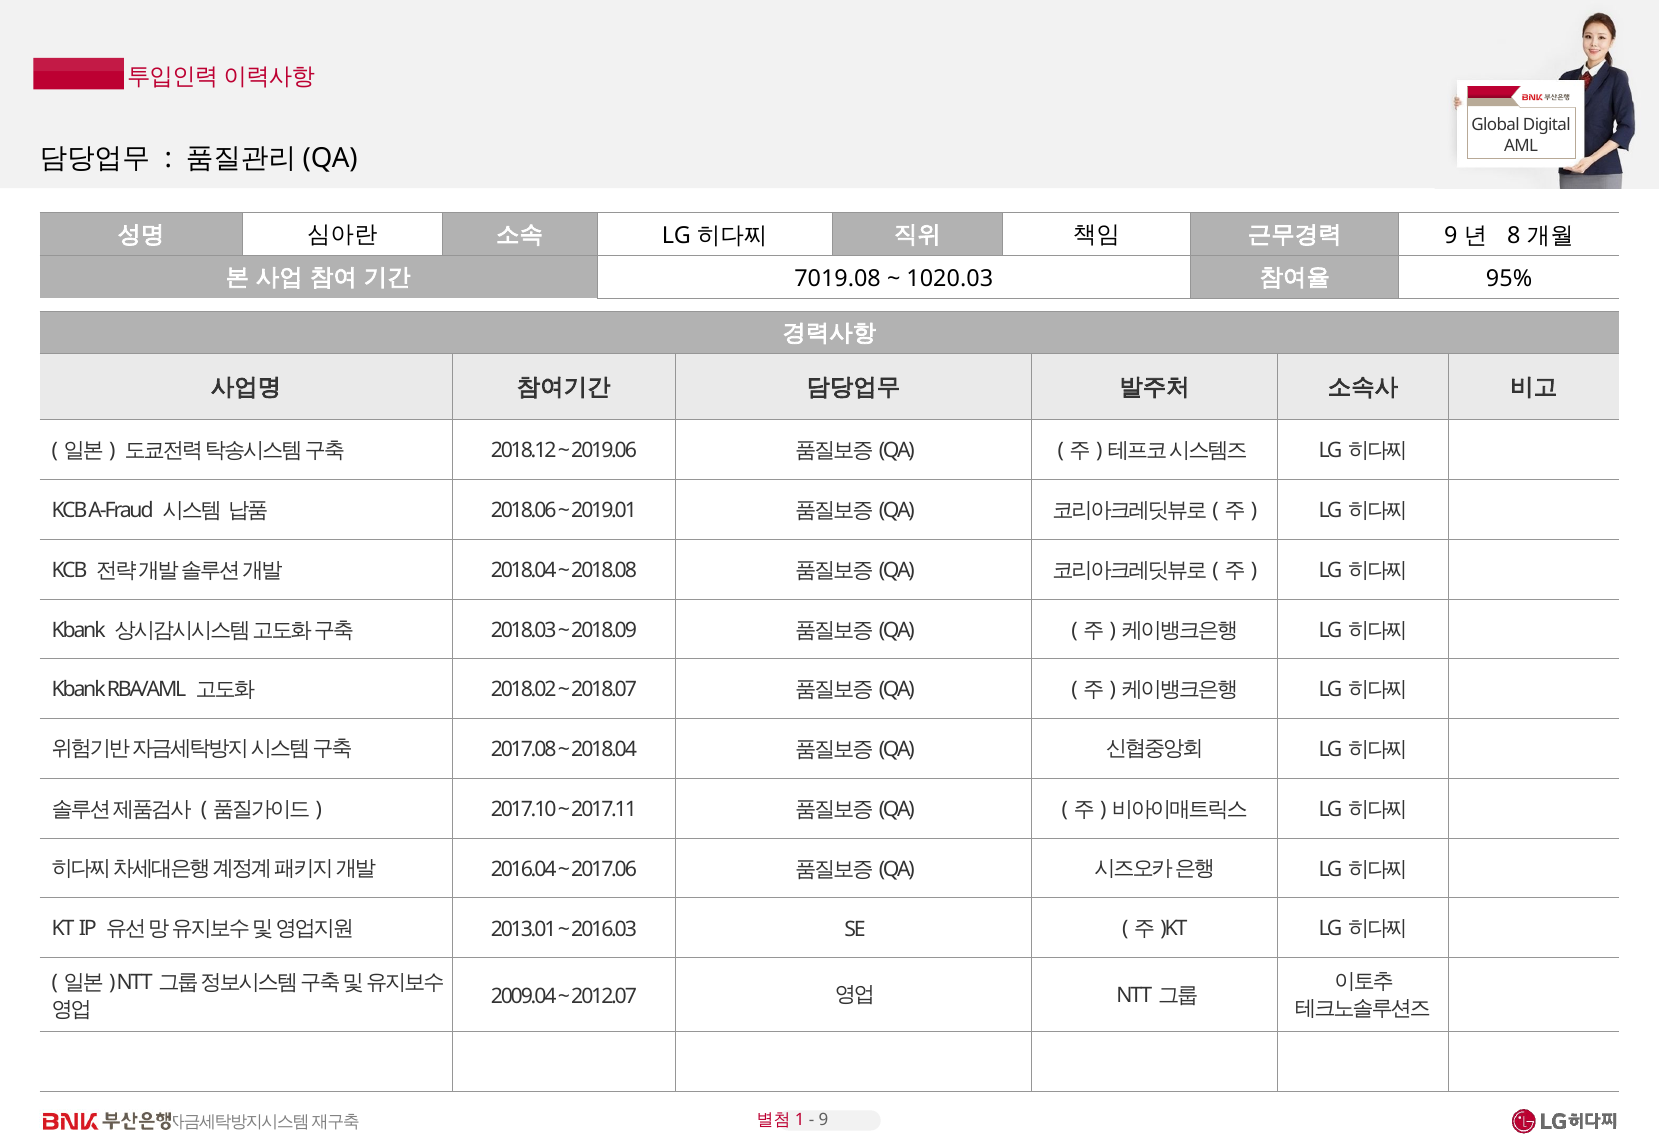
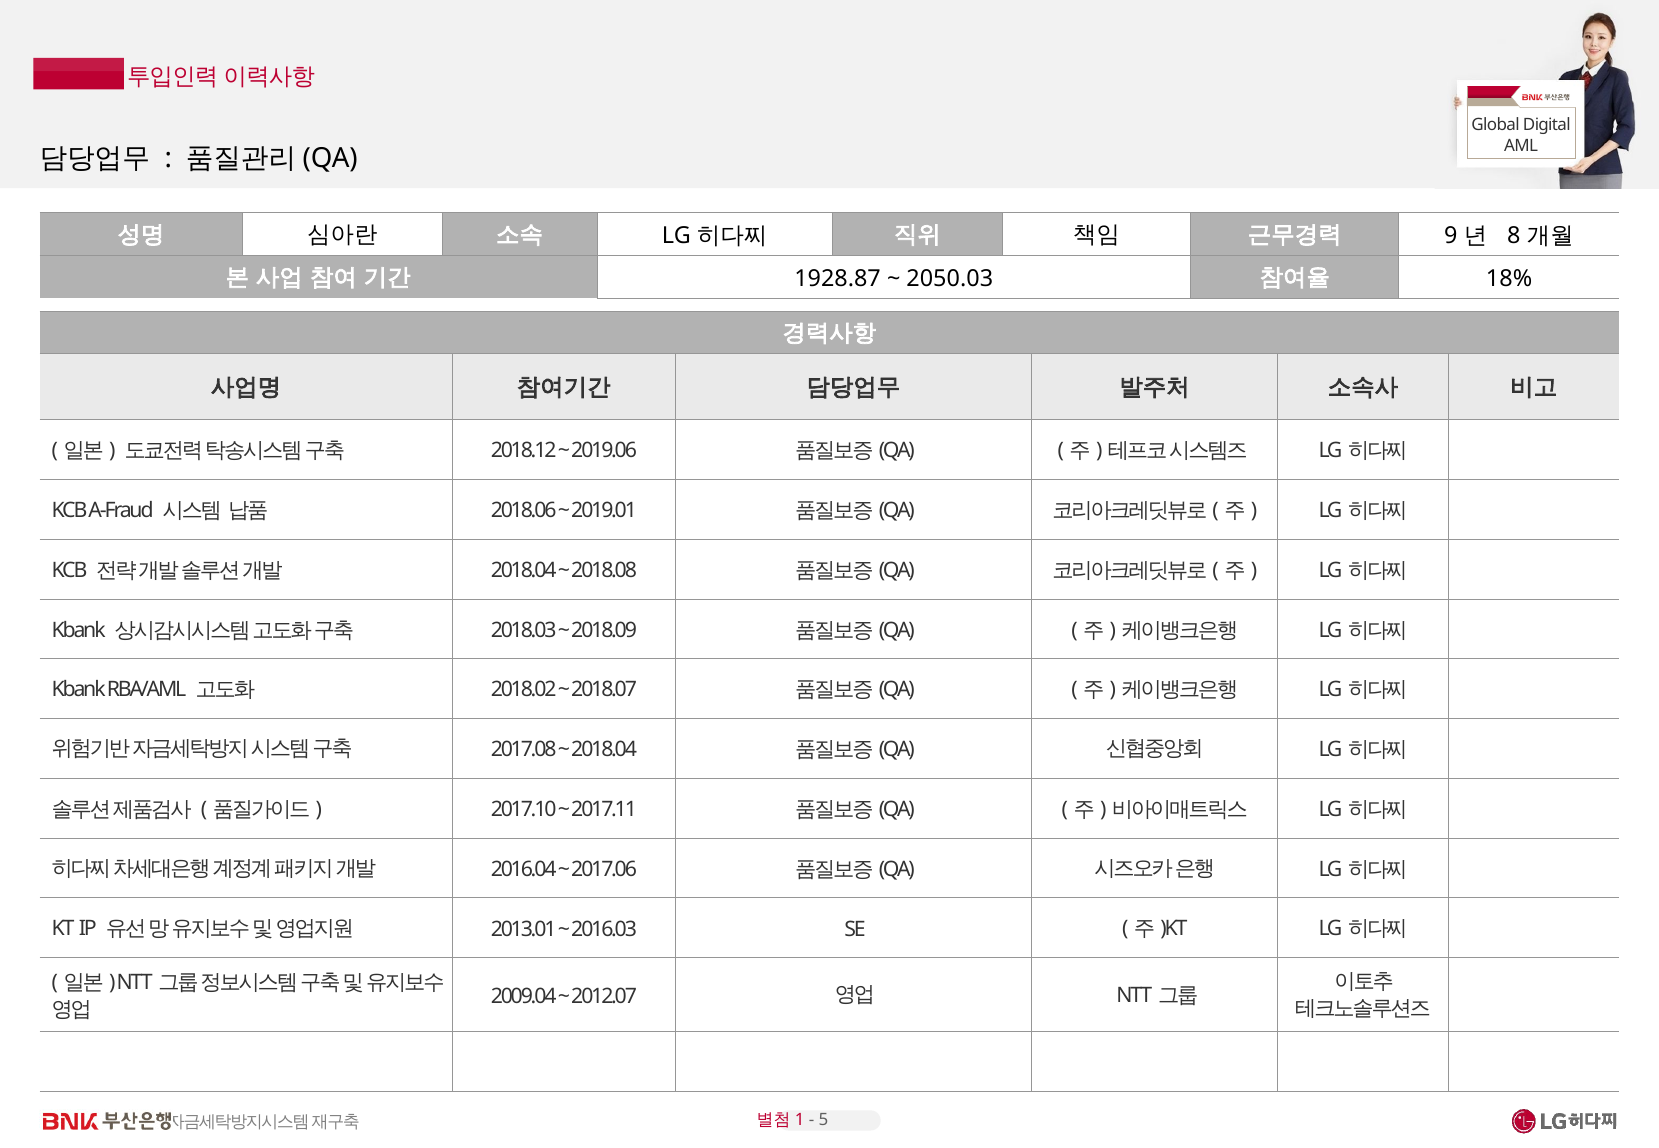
7019.08: 7019.08 -> 1928.87 (838, 278)
1020.03: 1020.03 -> 2050.03 (950, 278)
95%: 95% -> 18% (1509, 278)
9: 9 -> 5 (823, 1120)
